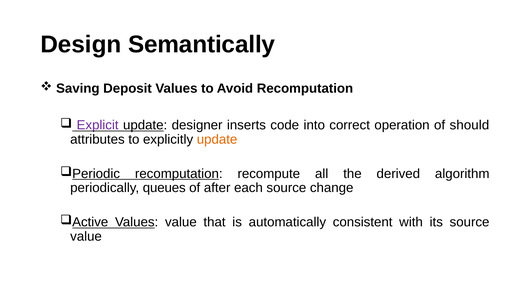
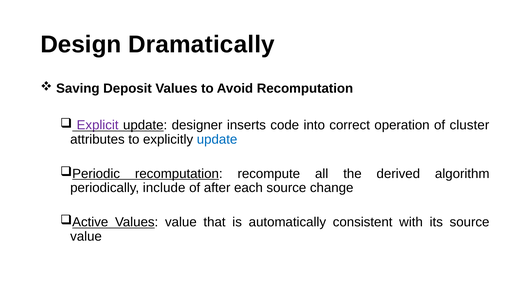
Semantically: Semantically -> Dramatically (201, 45)
should: should -> cluster (469, 125)
update colour: orange -> blue (217, 140)
queues: queues -> include (164, 188)
